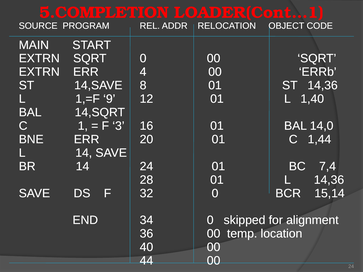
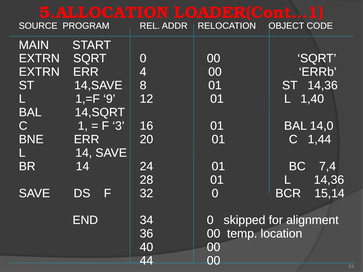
5.COMPLETION: 5.COMPLETION -> 5.ALLOCATION (104, 13)
